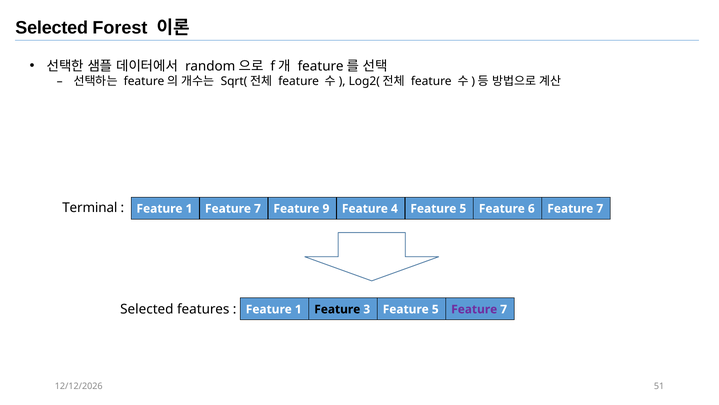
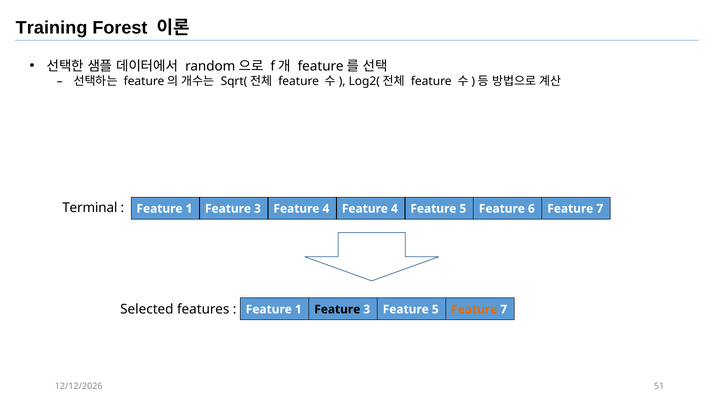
Selected: Selected -> Training (52, 28)
7: 7 -> 3 (257, 208)
9: 9 -> 4 (326, 208)
Feature colour: purple -> orange (474, 309)
